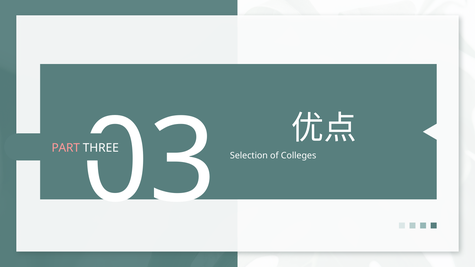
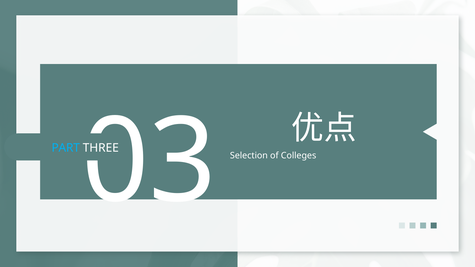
PART colour: pink -> light blue (66, 148)
